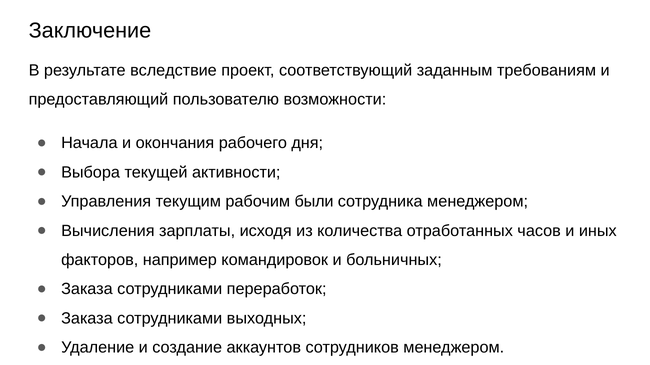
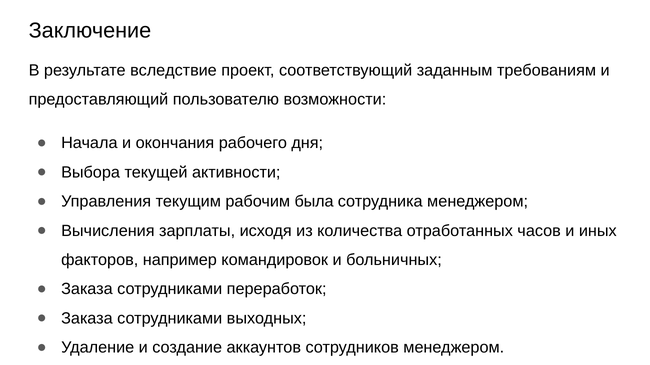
были: были -> была (314, 202)
